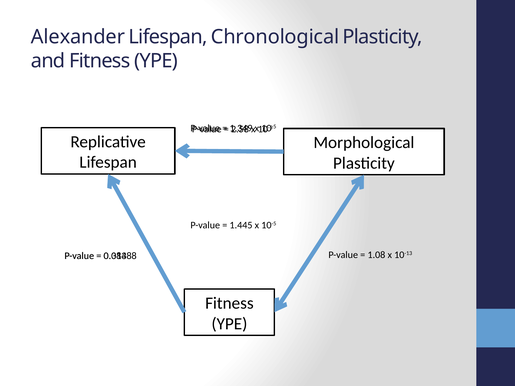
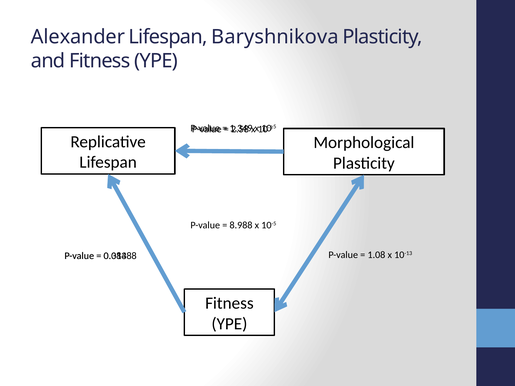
Chronological: Chronological -> Baryshnikova (275, 37)
1.445: 1.445 -> 8.988 (241, 225)
